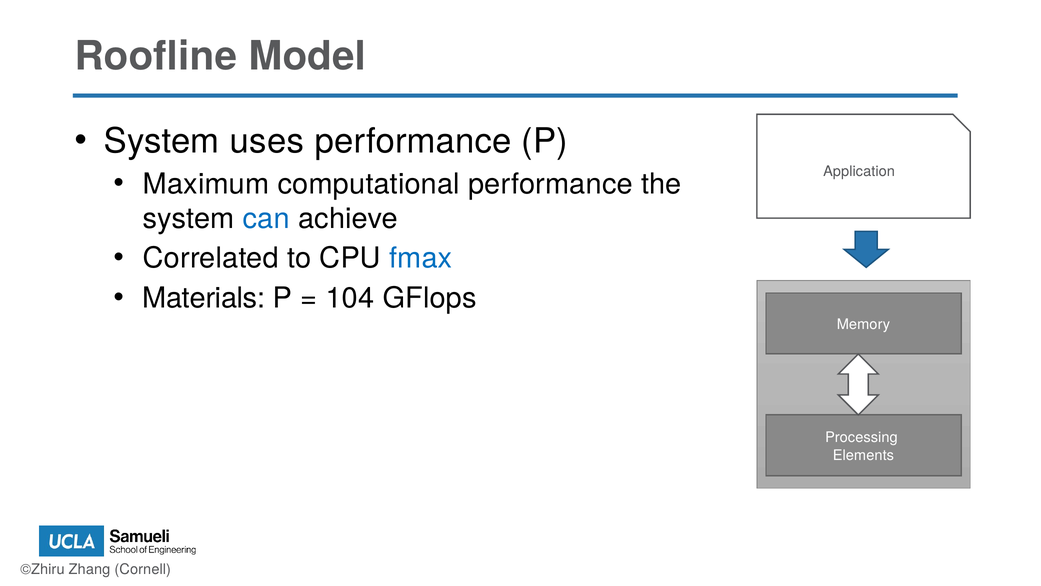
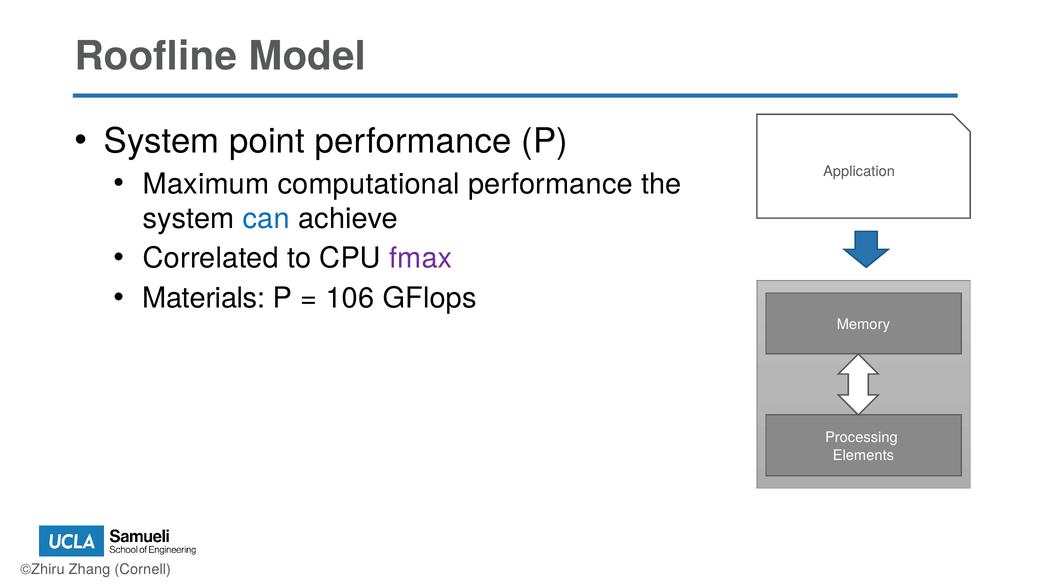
uses: uses -> point (267, 141)
fmax colour: blue -> purple (421, 258)
104: 104 -> 106 (350, 298)
